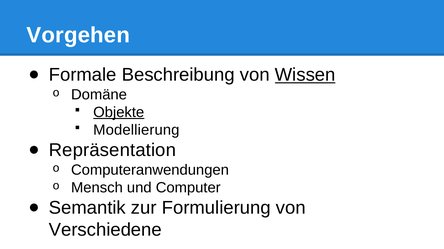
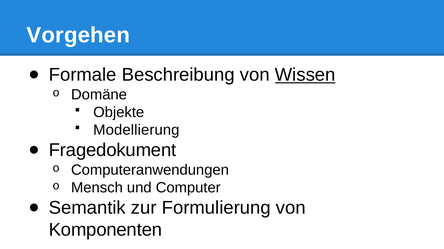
Objekte underline: present -> none (119, 113)
Repräsentation: Repräsentation -> Fragedokument (113, 151)
Verschiedene: Verschiedene -> Komponenten (105, 231)
